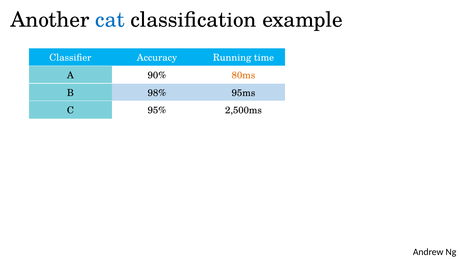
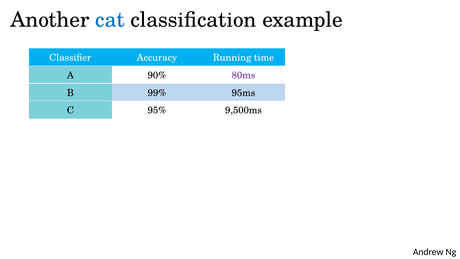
80ms colour: orange -> purple (243, 75)
98%: 98% -> 99% (157, 93)
2,500ms: 2,500ms -> 9,500ms (243, 110)
